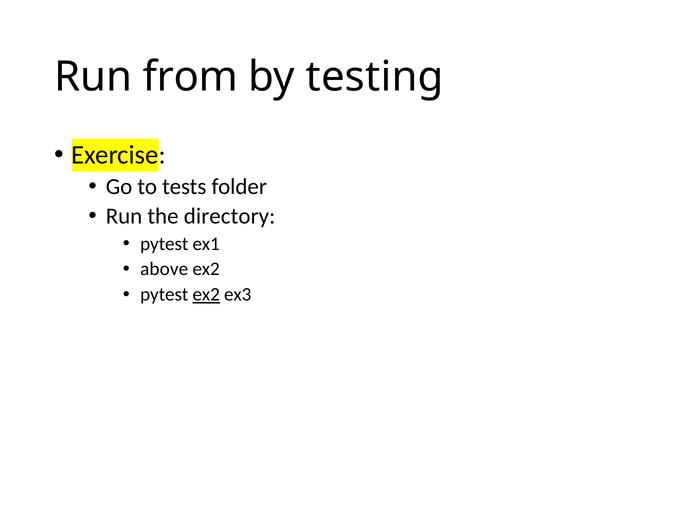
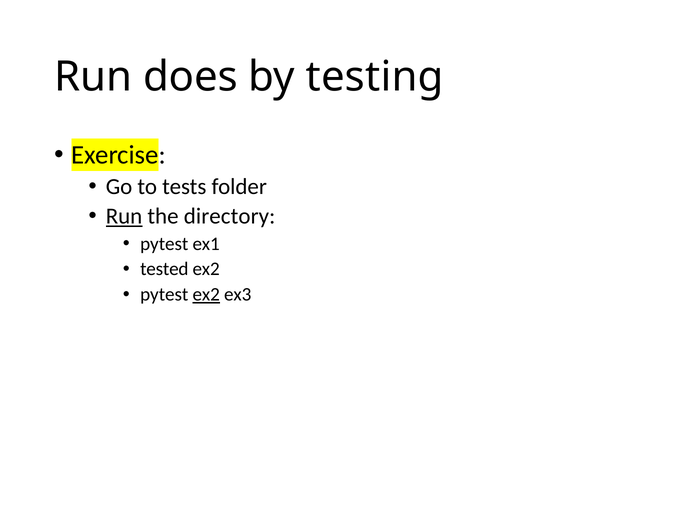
from: from -> does (190, 77)
Run underline: none -> present (124, 216)
above: above -> tested (164, 269)
